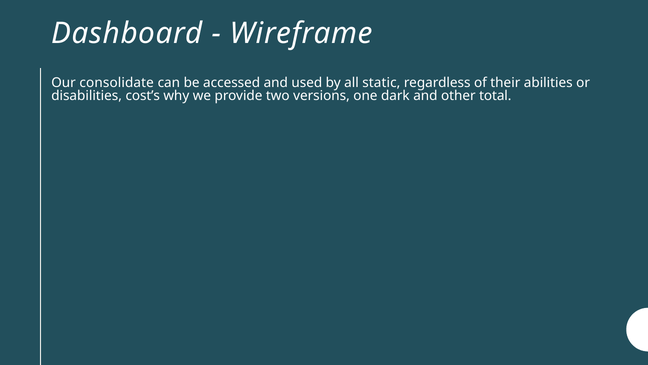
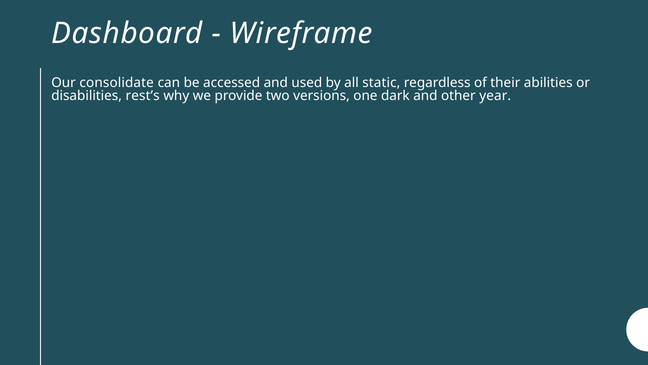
cost’s: cost’s -> rest’s (143, 96)
total: total -> year (495, 96)
